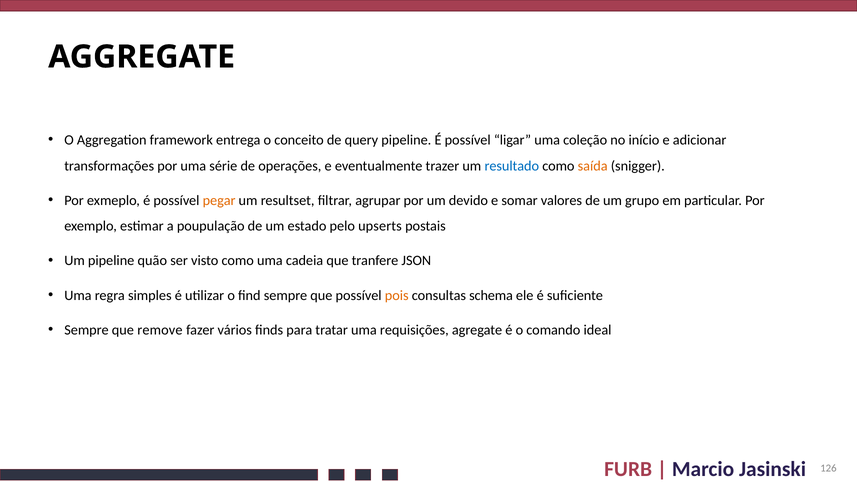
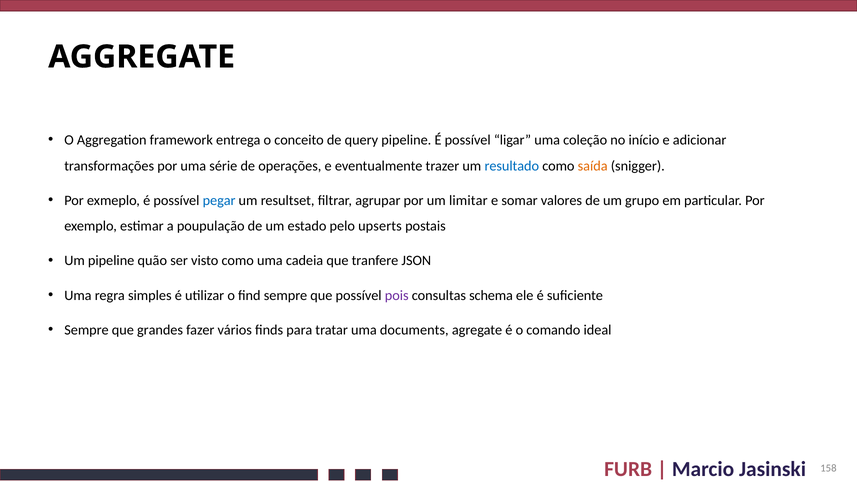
pegar colour: orange -> blue (219, 200)
devido: devido -> limitar (468, 200)
pois colour: orange -> purple (397, 295)
remove: remove -> grandes (160, 330)
requisições: requisições -> documents (414, 330)
126: 126 -> 158 (828, 468)
